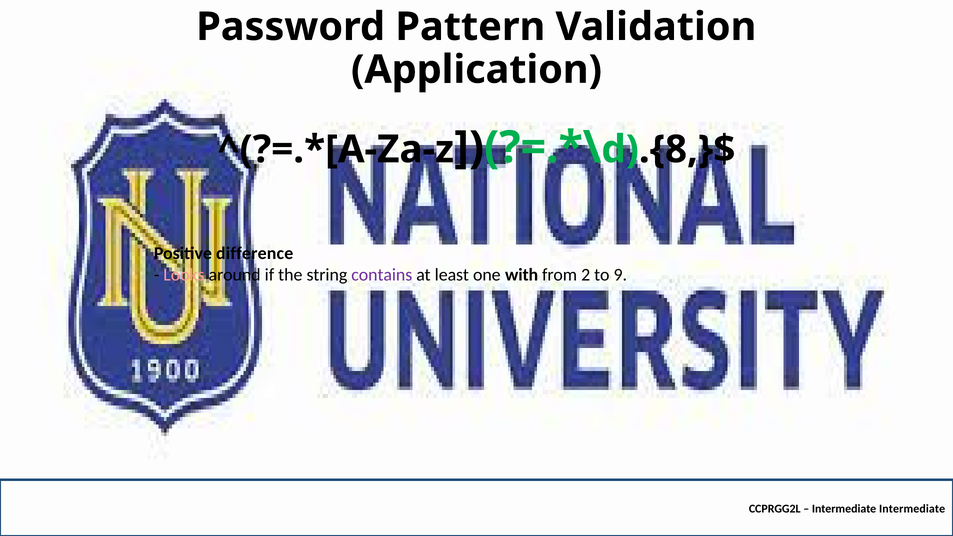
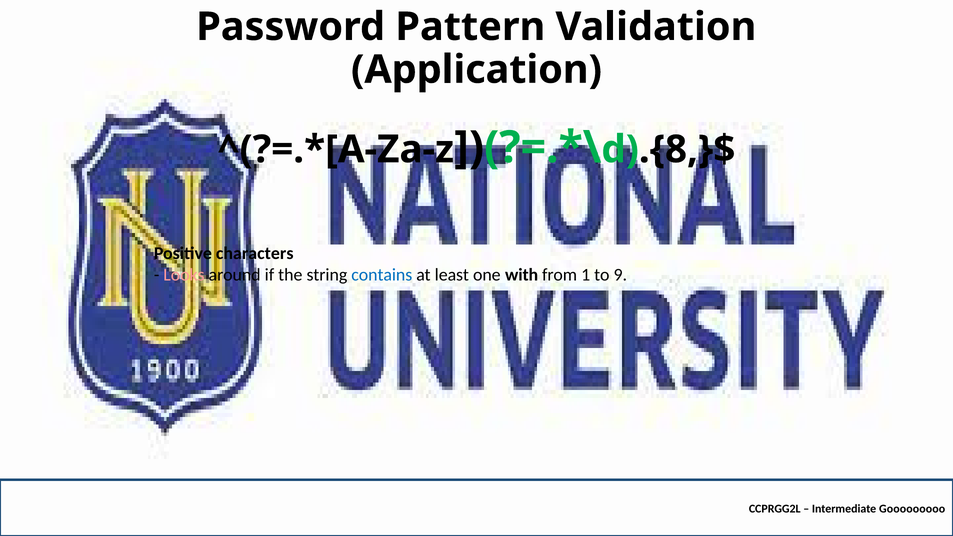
difference: difference -> characters (255, 253)
contains colour: purple -> blue (382, 275)
2: 2 -> 1 (586, 275)
Intermediate Intermediate: Intermediate -> Gooooooooo (912, 509)
